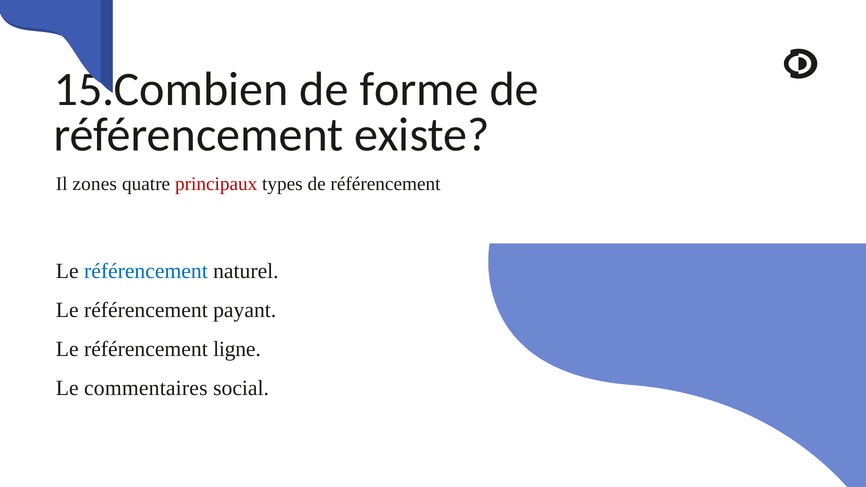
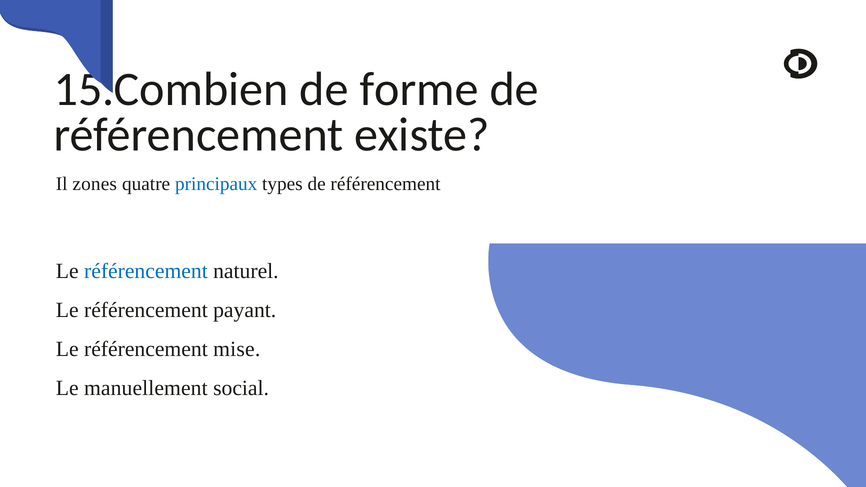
principaux colour: red -> blue (216, 184)
ligne: ligne -> mise (237, 349)
commentaires: commentaires -> manuellement (146, 388)
